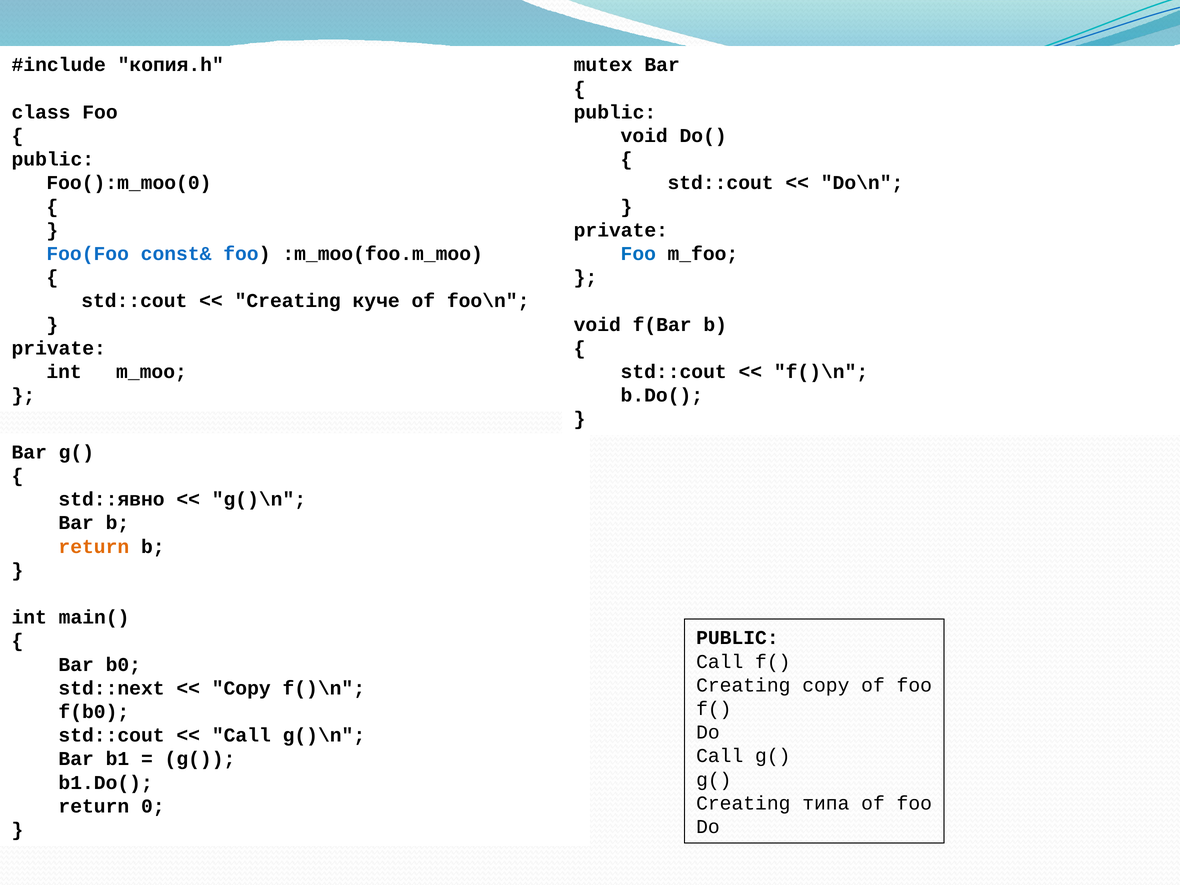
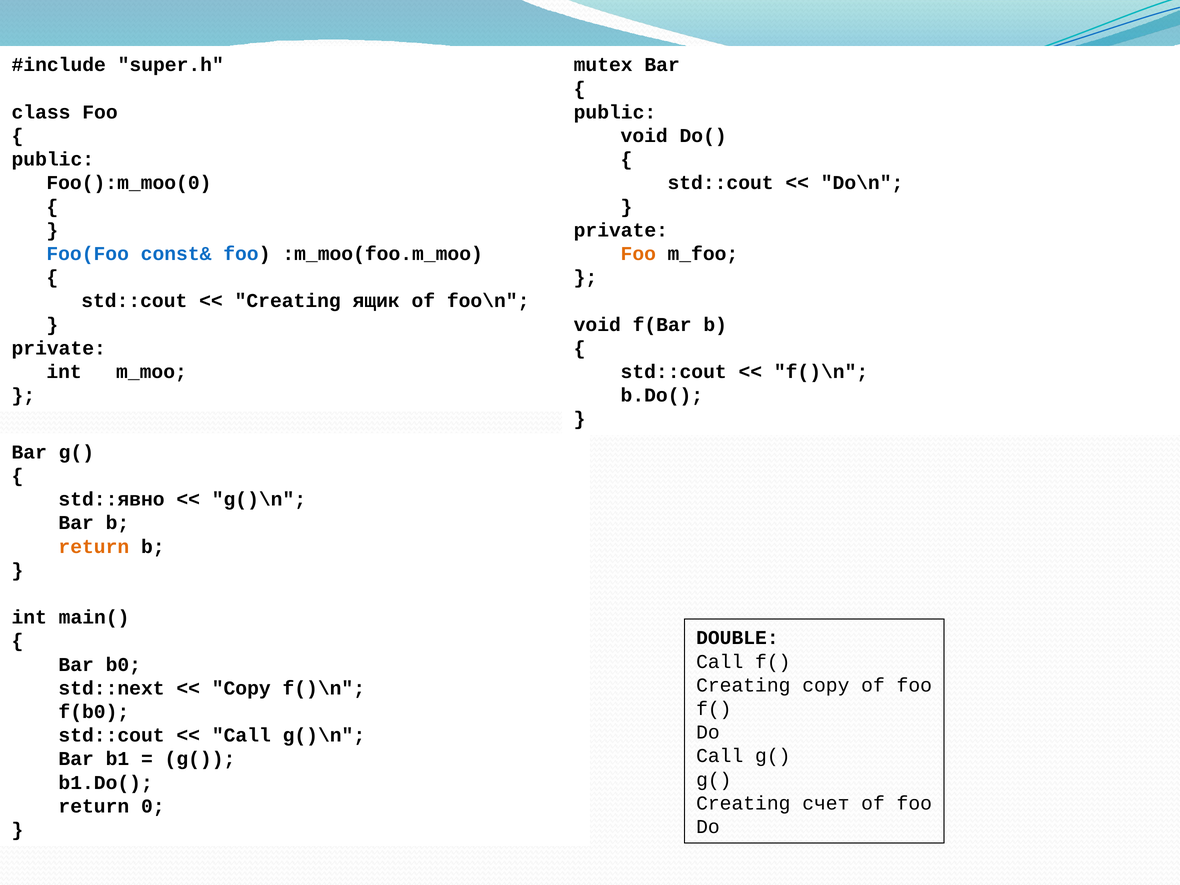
копия.h: копия.h -> super.h (171, 65)
Foo colour: blue -> orange (638, 254)
куче: куче -> ящик (376, 301)
PUBLIC: PUBLIC -> DOUBLE (737, 638)
типа: типа -> счет (826, 803)
